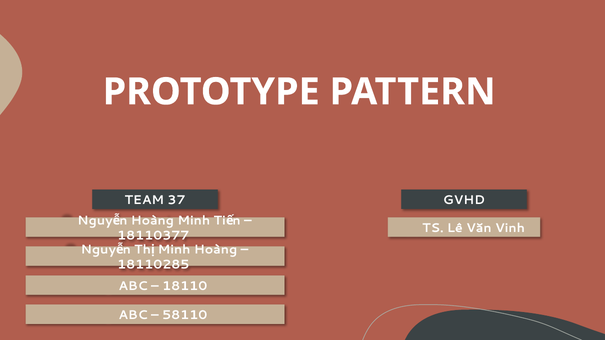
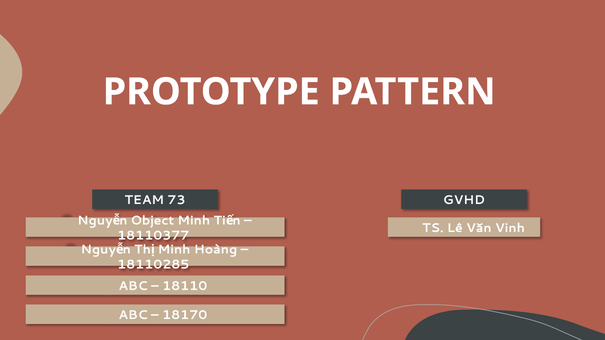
37: 37 -> 73 (176, 200)
Hoàng: Hoàng -> Object (152, 221)
58110: 58110 -> 18170 (185, 315)
